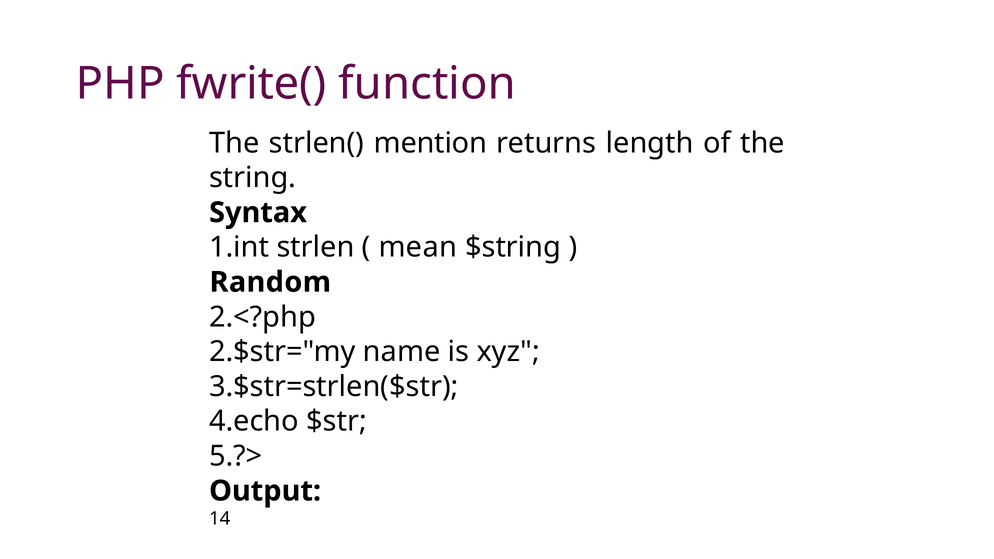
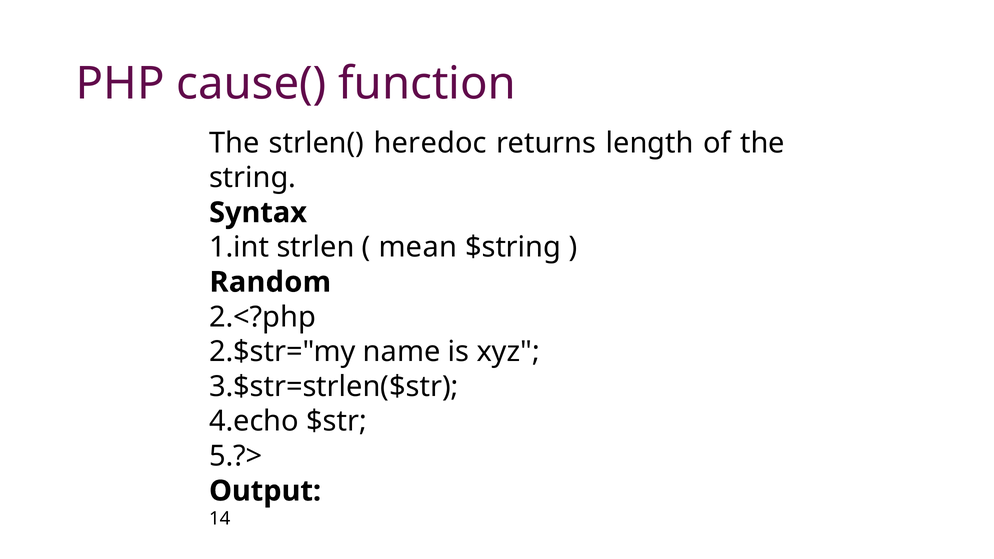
fwrite(: fwrite( -> cause( (251, 83)
mention: mention -> heredoc (430, 143)
